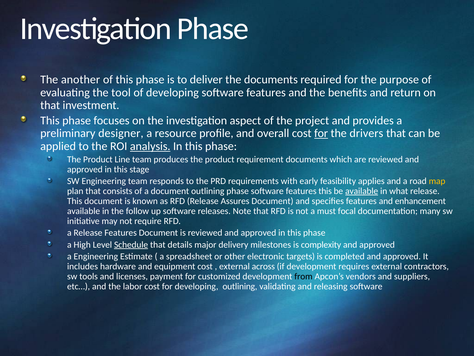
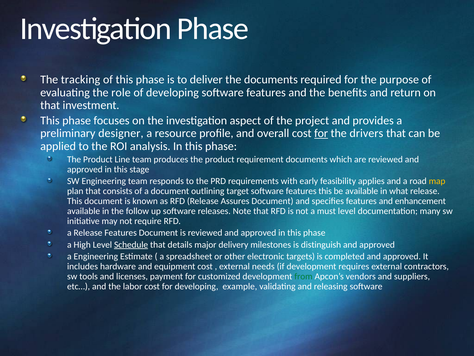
another: another -> tracking (81, 80)
tool: tool -> role (121, 92)
analysis underline: present -> none (150, 146)
outlining phase: phase -> target (238, 191)
available underline: present -> none (362, 191)
must focal: focal -> level (347, 211)
complexity: complexity -> distinguish (321, 244)
across: across -> needs (263, 266)
from colour: black -> green (303, 276)
developing outlining: outlining -> example (240, 286)
